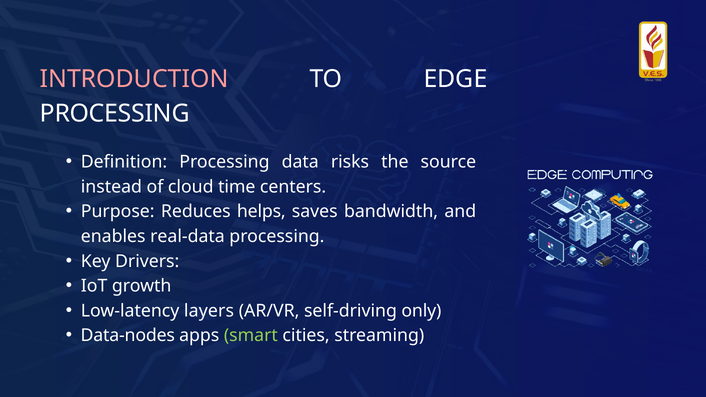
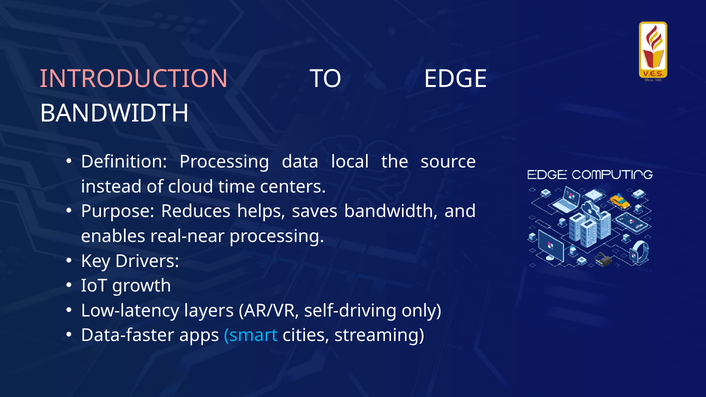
PROCESSING: PROCESSING -> BANDWIDTH (115, 114)
risks: risks -> local (350, 162)
real-data: real-data -> real-near (188, 236)
Data-nodes: Data-nodes -> Data-faster (128, 336)
smart colour: light green -> light blue (251, 336)
